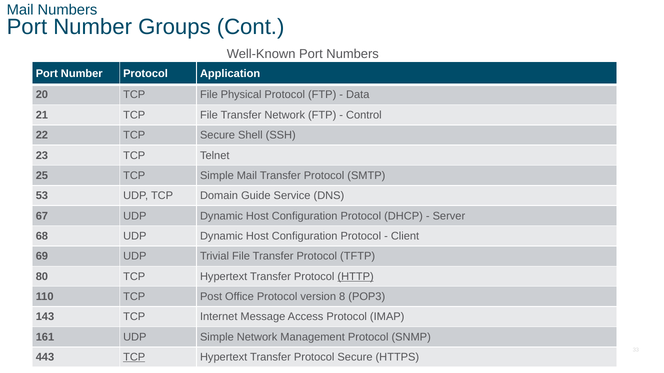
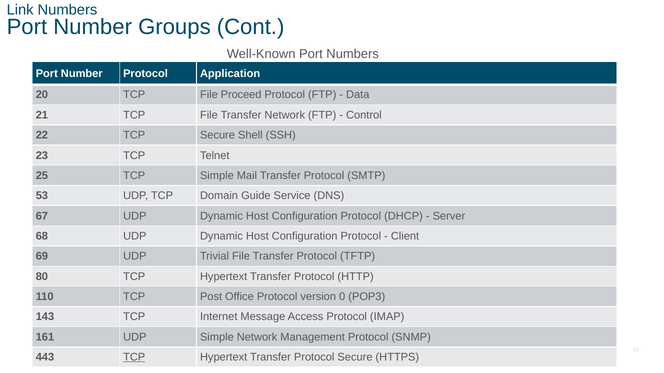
Mail: Mail -> Link (20, 10)
Physical: Physical -> Proceed (241, 95)
HTTP underline: present -> none (356, 277)
8: 8 -> 0 (342, 297)
